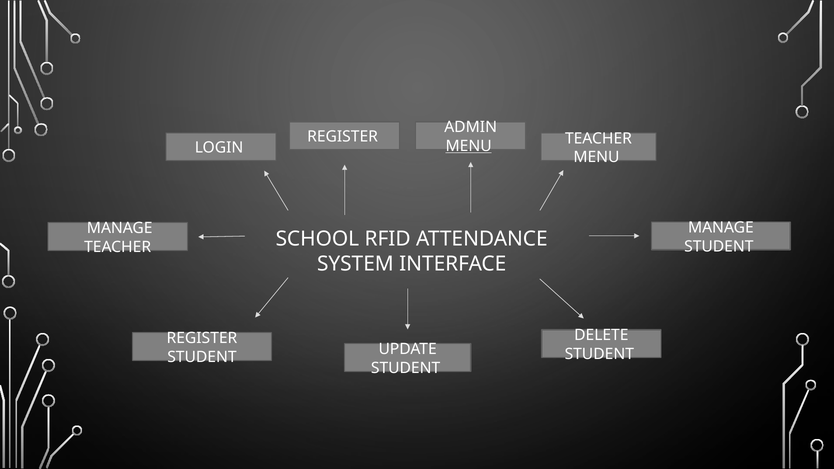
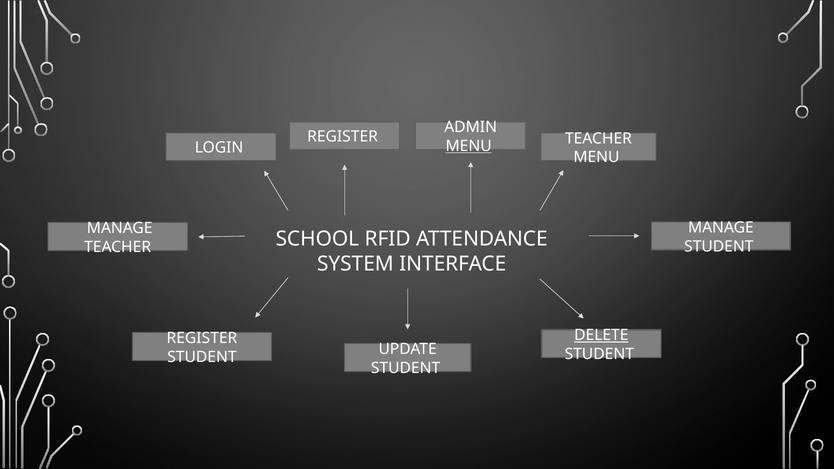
DELETE underline: none -> present (601, 335)
